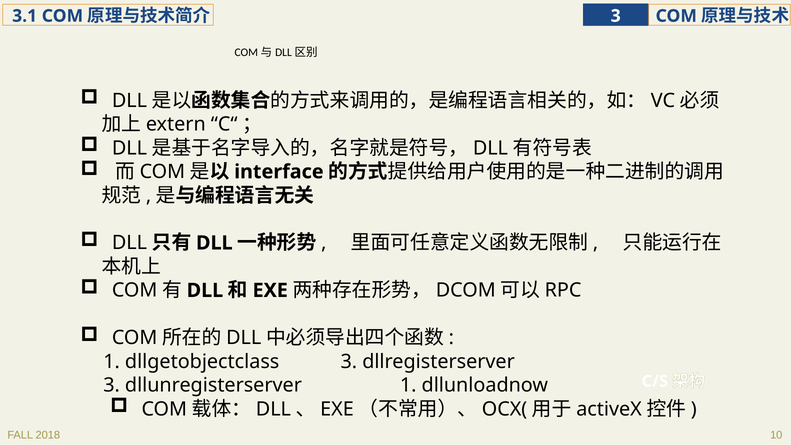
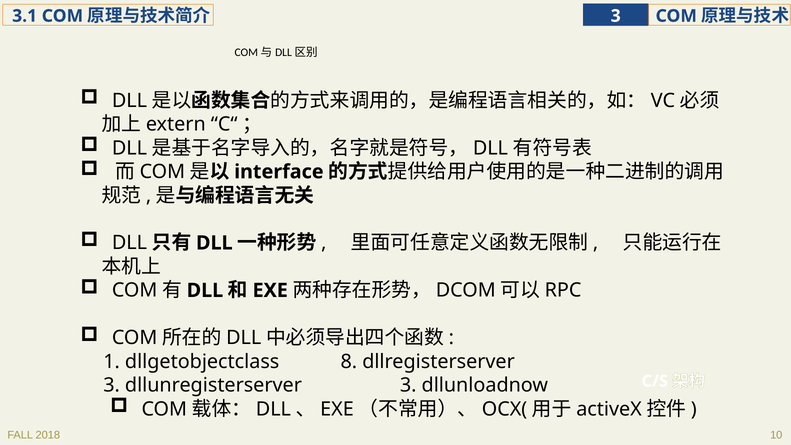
dllgetobjectclass 3: 3 -> 8 (349, 362)
dllunregisterserver 1: 1 -> 3 (408, 385)
